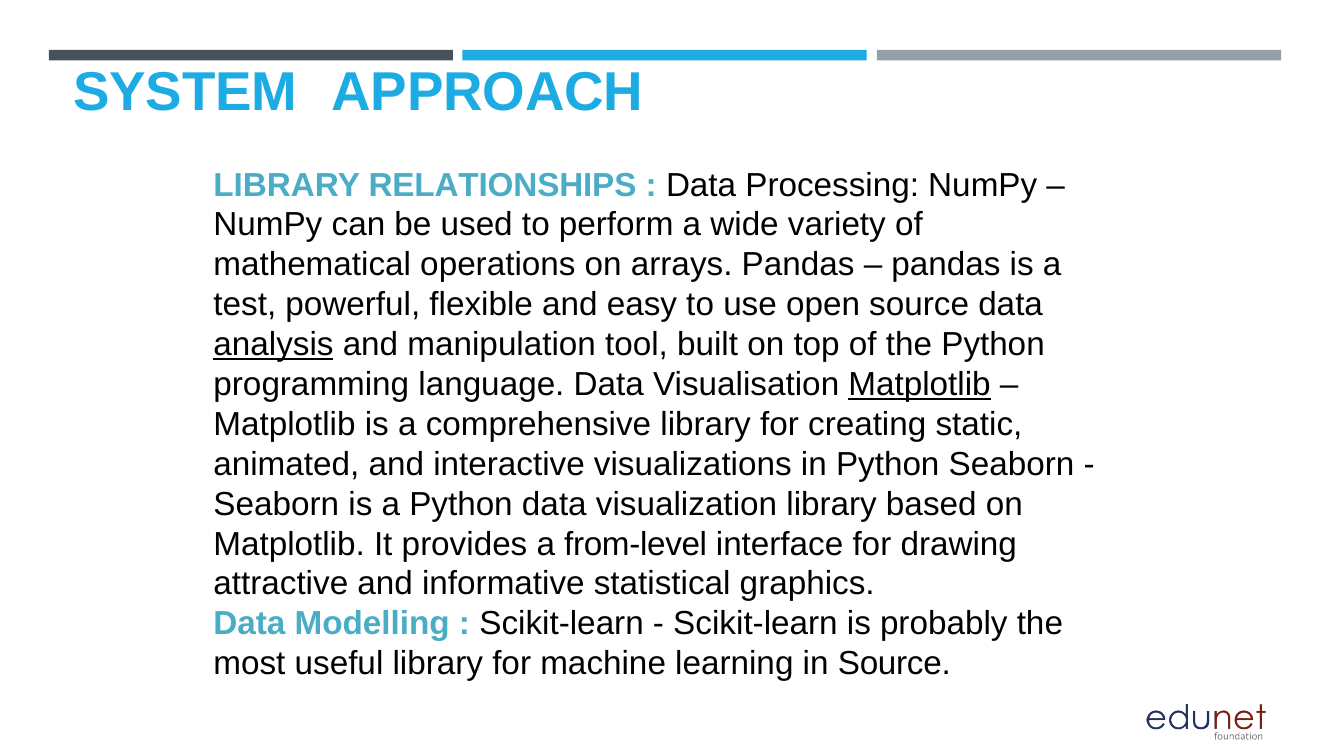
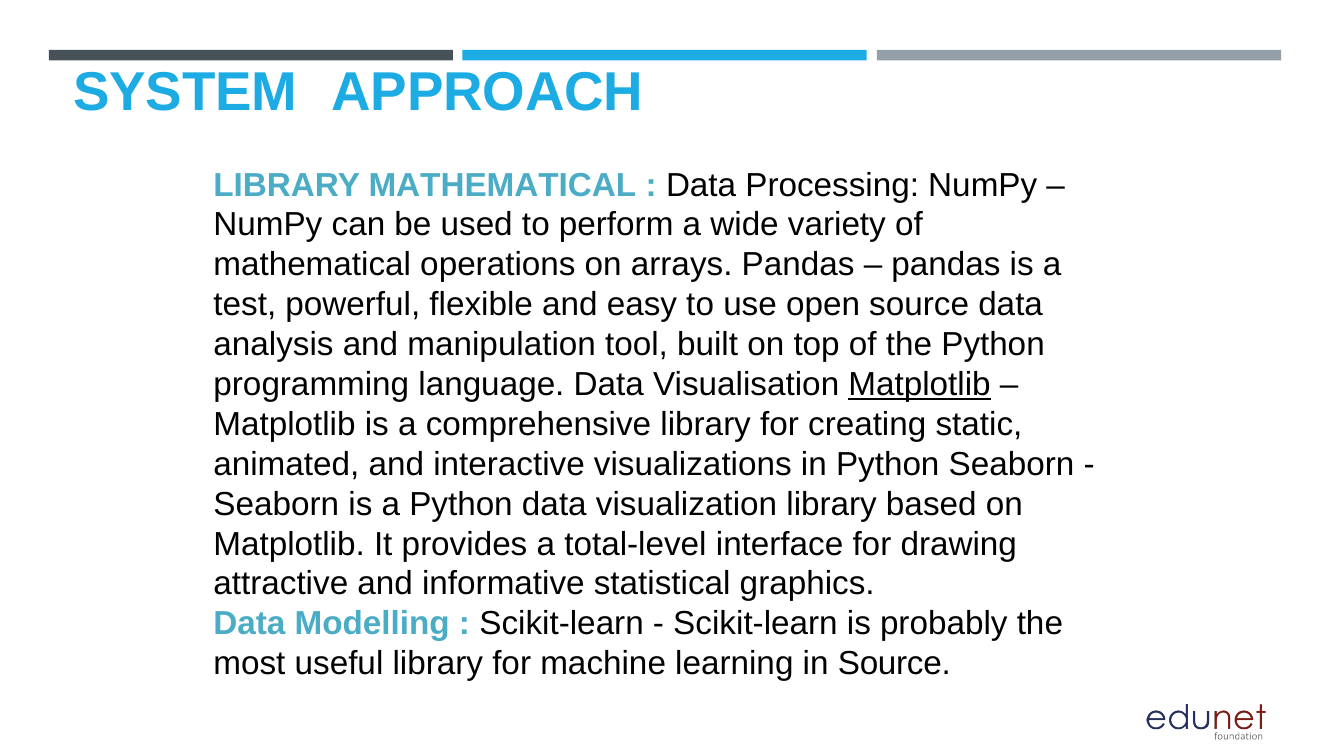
LIBRARY RELATIONSHIPS: RELATIONSHIPS -> MATHEMATICAL (502, 185)
analysis underline: present -> none (273, 345)
from-level: from-level -> total-level (635, 544)
